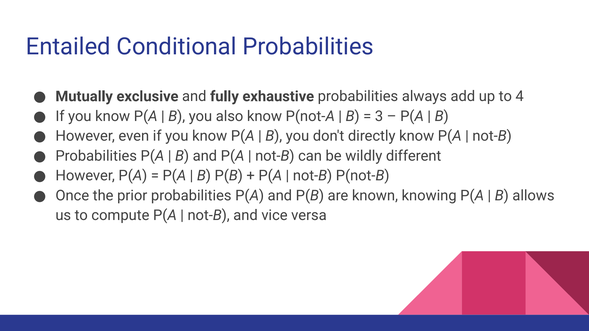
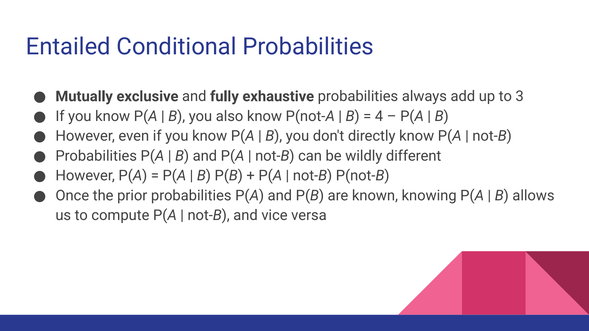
4: 4 -> 3 (520, 96)
3: 3 -> 4 (379, 116)
